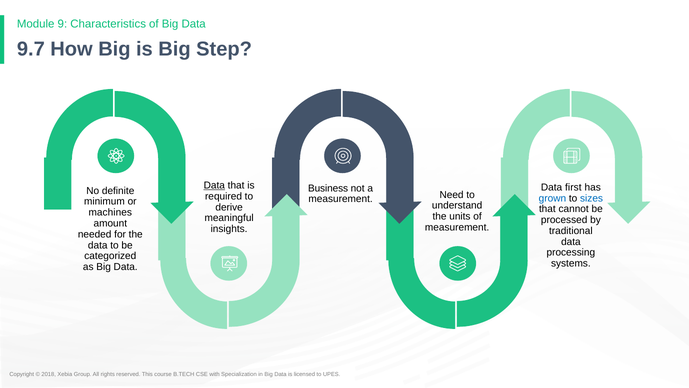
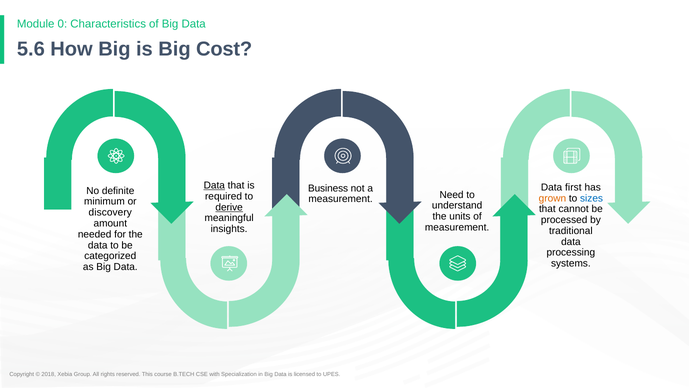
9: 9 -> 0 (62, 24)
9.7: 9.7 -> 5.6 (31, 49)
Step: Step -> Cost (224, 49)
grown colour: blue -> orange (552, 198)
derive underline: none -> present (229, 207)
machines: machines -> discovery (110, 212)
